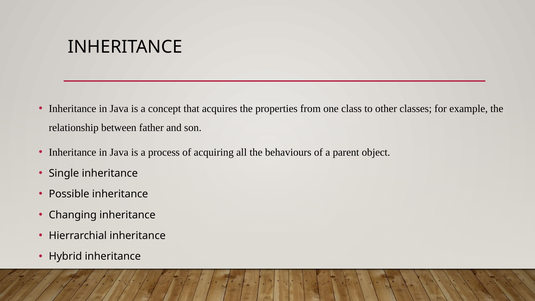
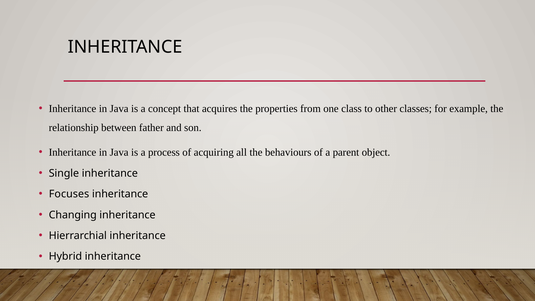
Possible: Possible -> Focuses (69, 194)
